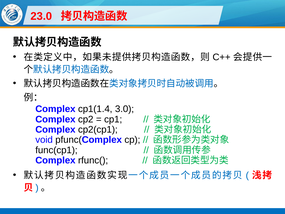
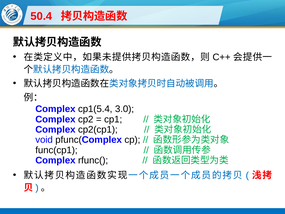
23.0: 23.0 -> 50.4 (41, 16)
cp1(1.4: cp1(1.4 -> cp1(5.4 (95, 109)
